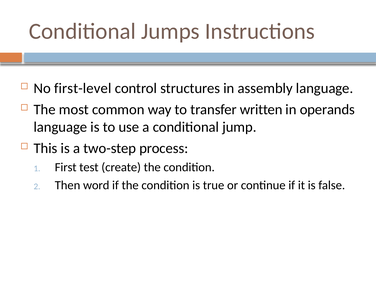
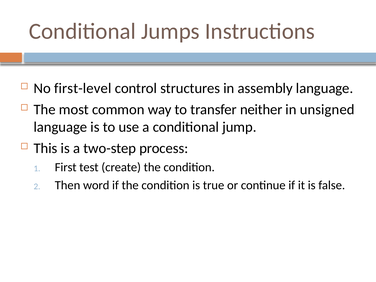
written: written -> neither (261, 110)
operands: operands -> unsigned (327, 110)
